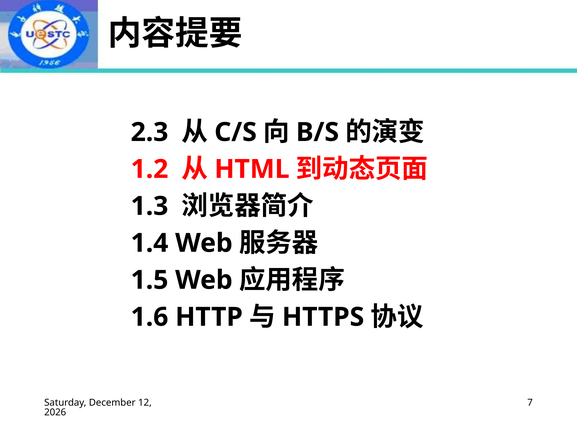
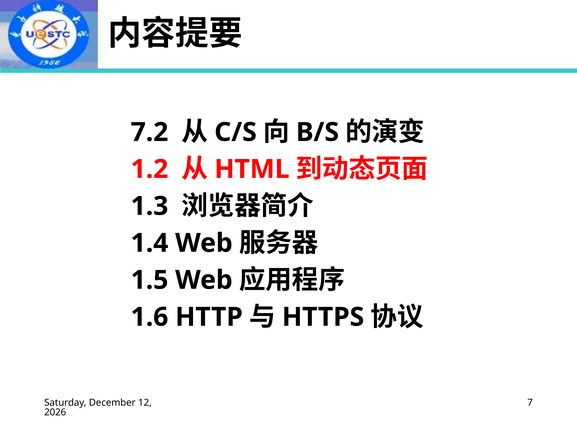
2.3: 2.3 -> 7.2 (150, 132)
